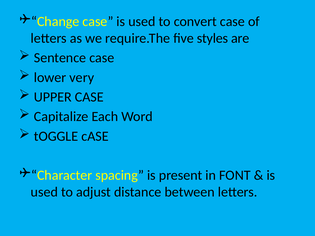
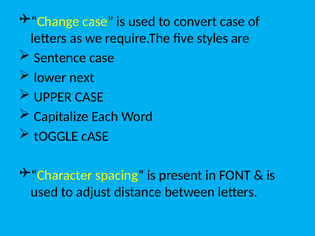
very: very -> next (82, 77)
